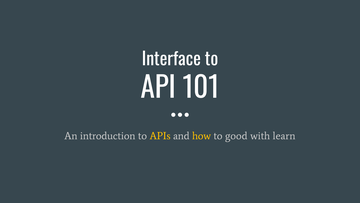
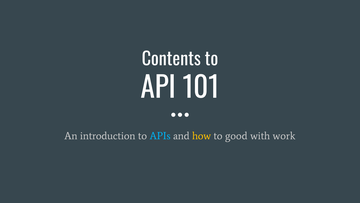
Interface: Interface -> Contents (171, 59)
APIs colour: yellow -> light blue (160, 136)
learn: learn -> work (284, 136)
